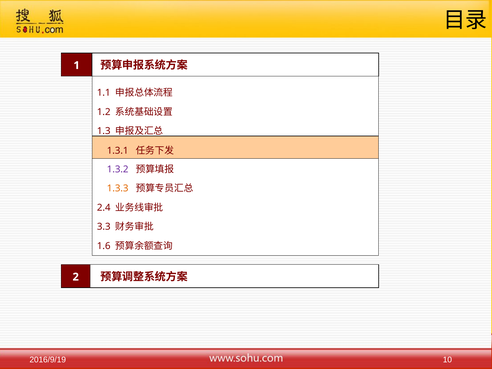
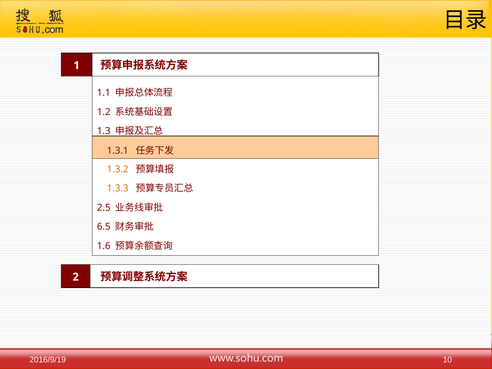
1.3.2 colour: purple -> orange (118, 169)
2.4: 2.4 -> 2.5 (104, 208)
3.3: 3.3 -> 6.5 (104, 227)
